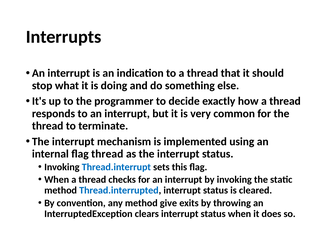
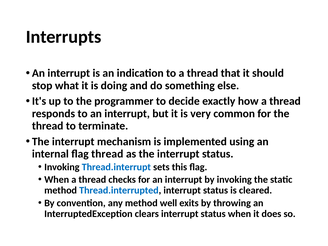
give: give -> well (169, 203)
